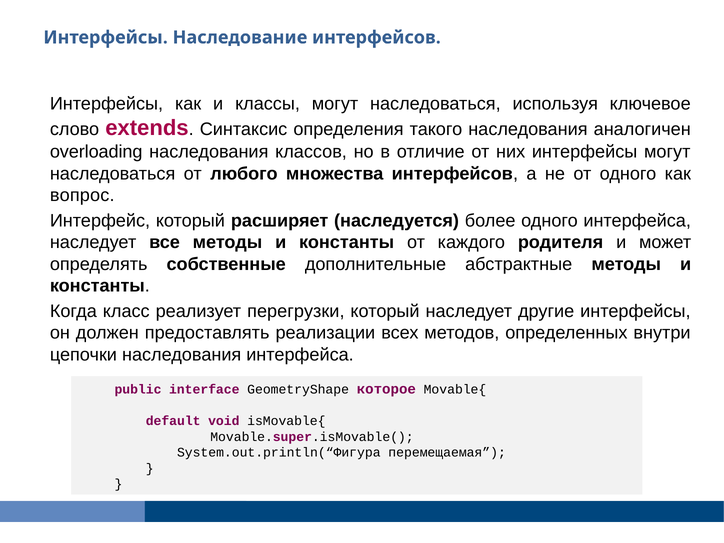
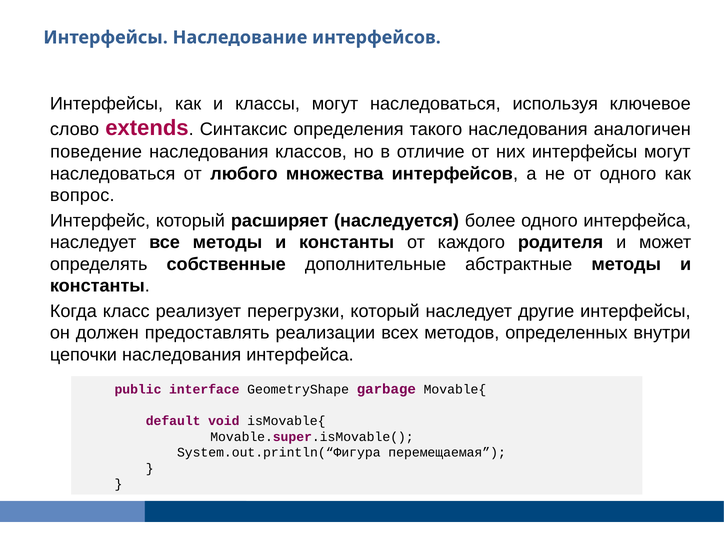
overloading: overloading -> поведение (96, 152)
которое: которое -> garbage (386, 389)
